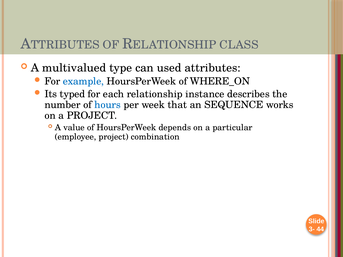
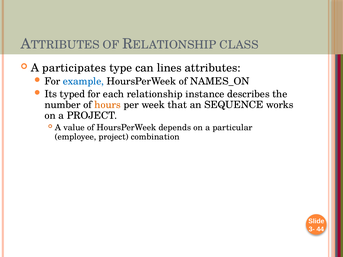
multivalued: multivalued -> participates (74, 68)
used: used -> lines (169, 68)
WHERE_ON: WHERE_ON -> NAMES_ON (220, 81)
hours colour: blue -> orange (108, 105)
